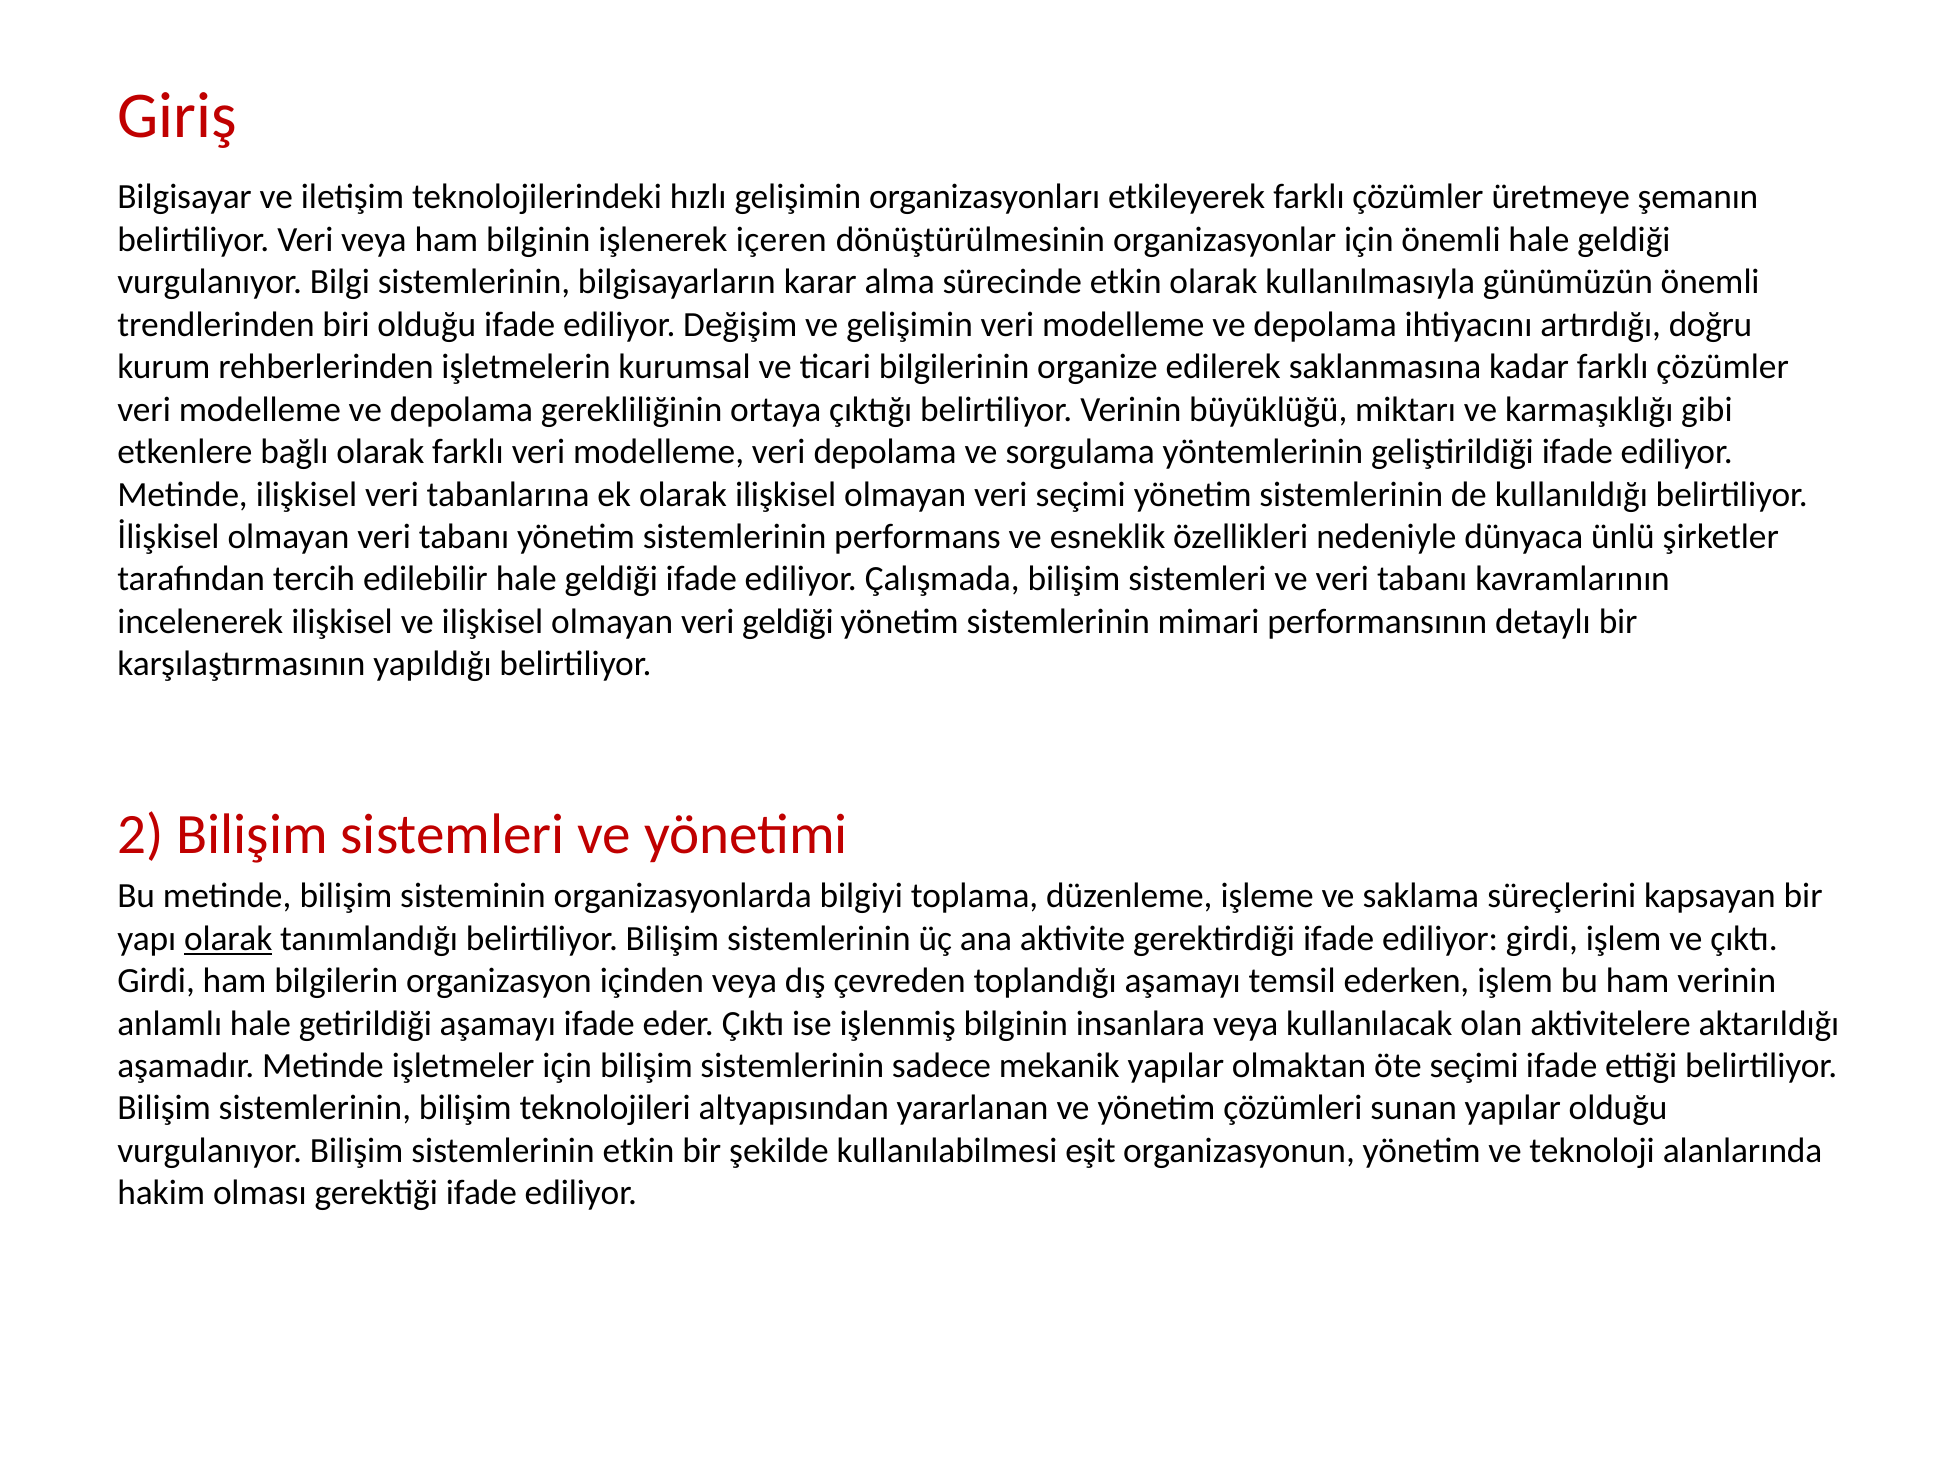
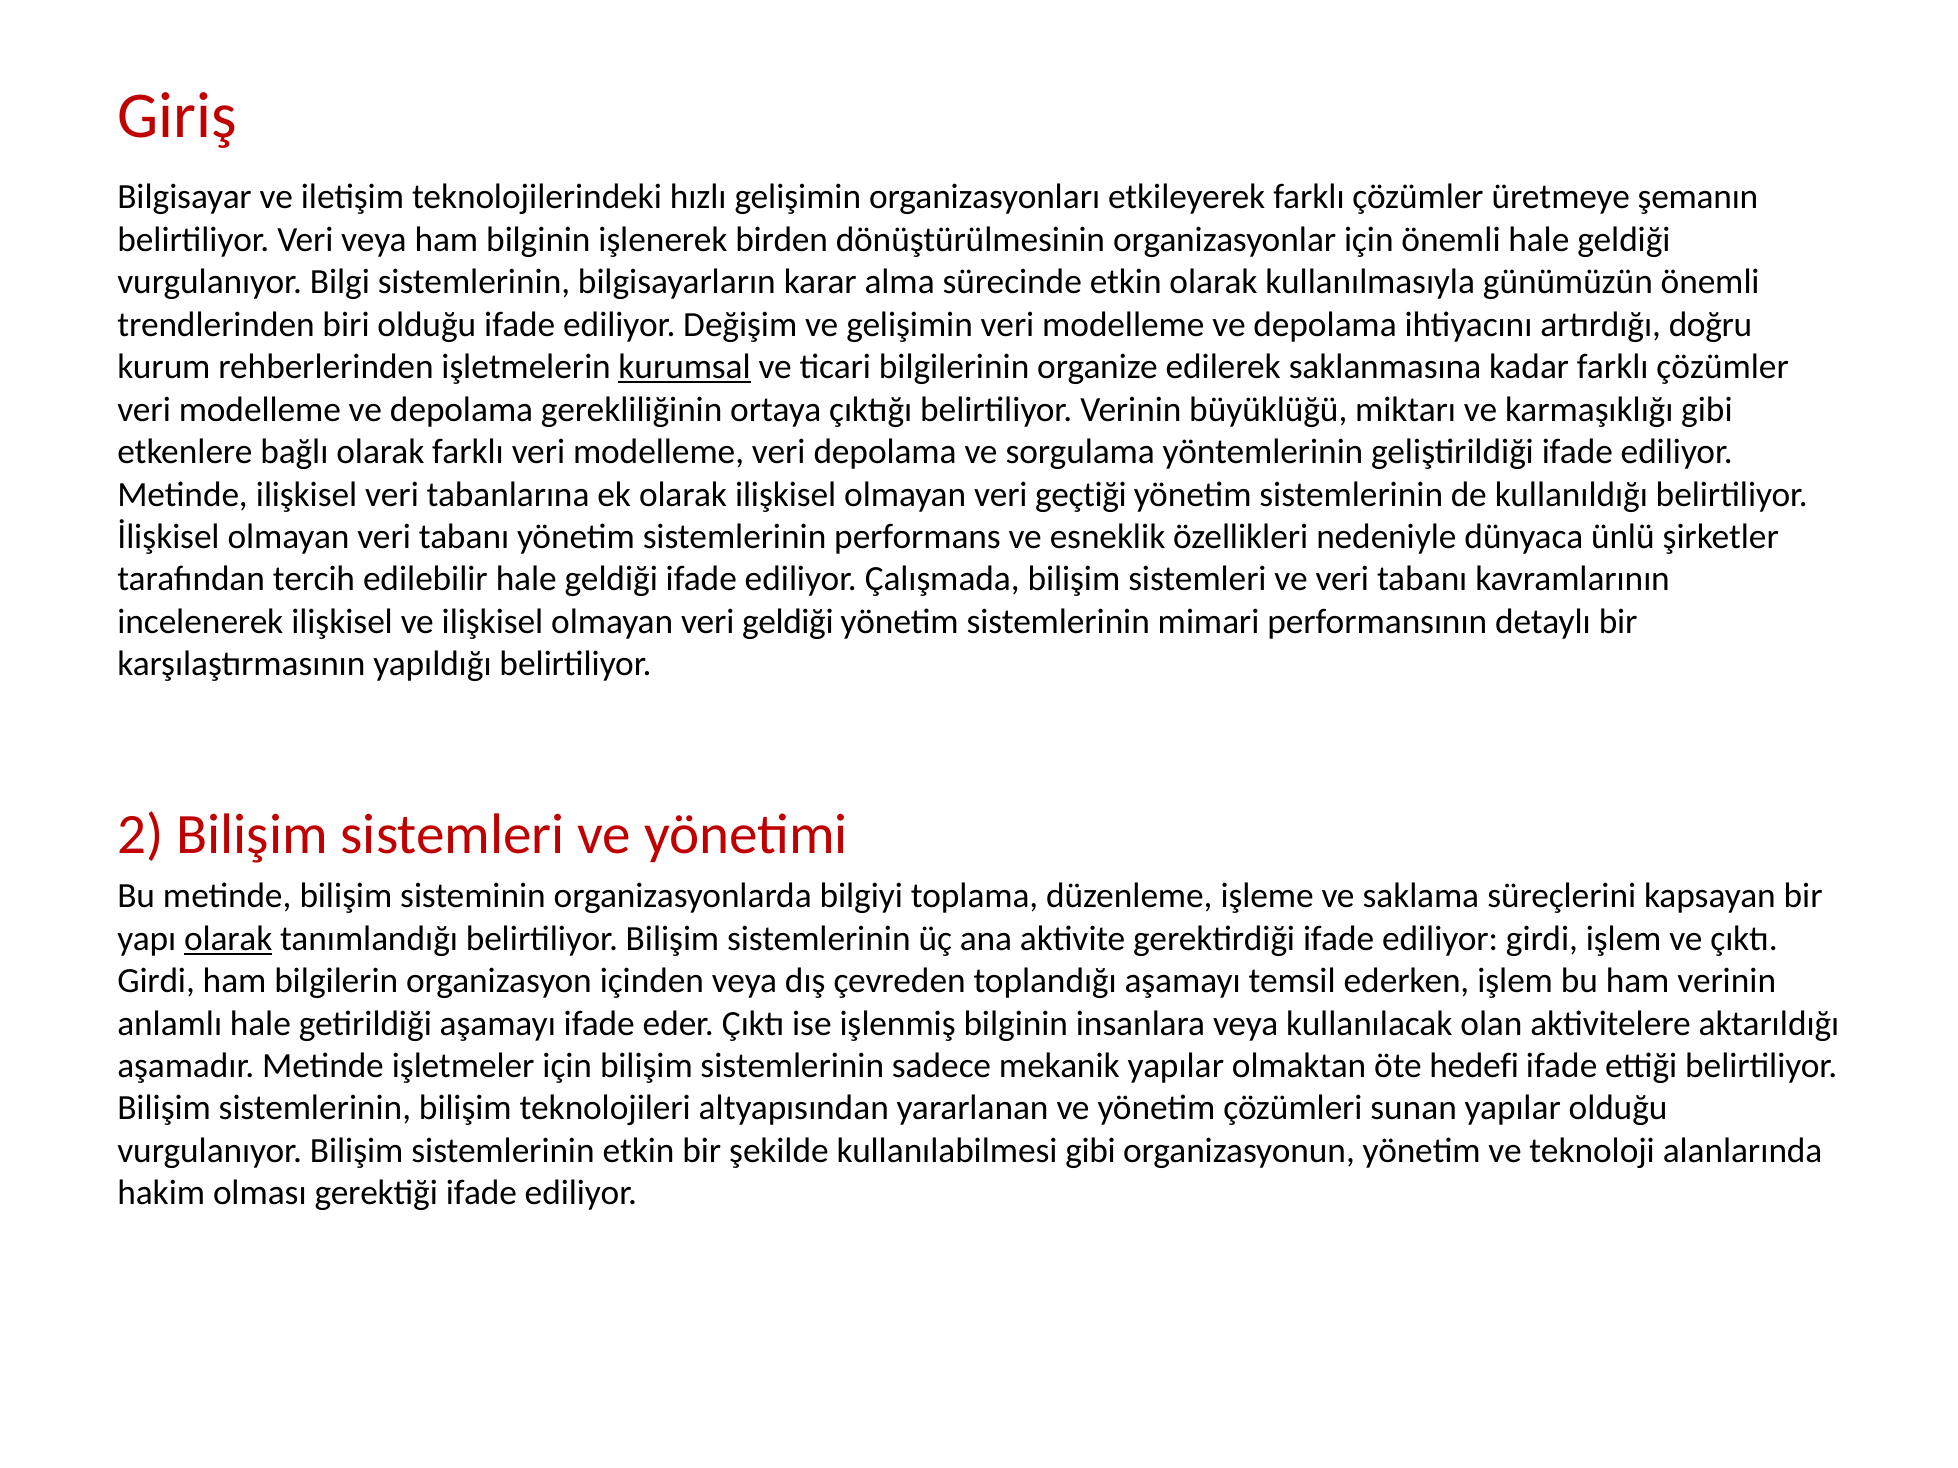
içeren: içeren -> birden (782, 240)
kurumsal underline: none -> present (685, 367)
veri seçimi: seçimi -> geçtiği (1081, 495)
öte seçimi: seçimi -> hedefi (1474, 1066)
kullanılabilmesi eşit: eşit -> gibi (1090, 1151)
